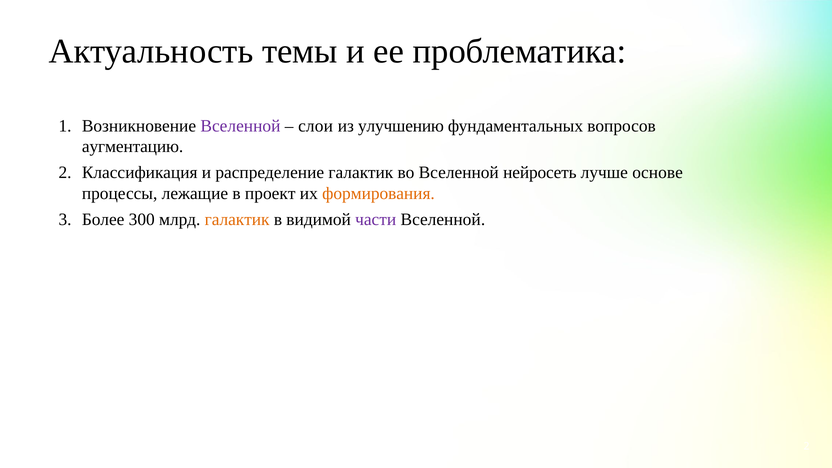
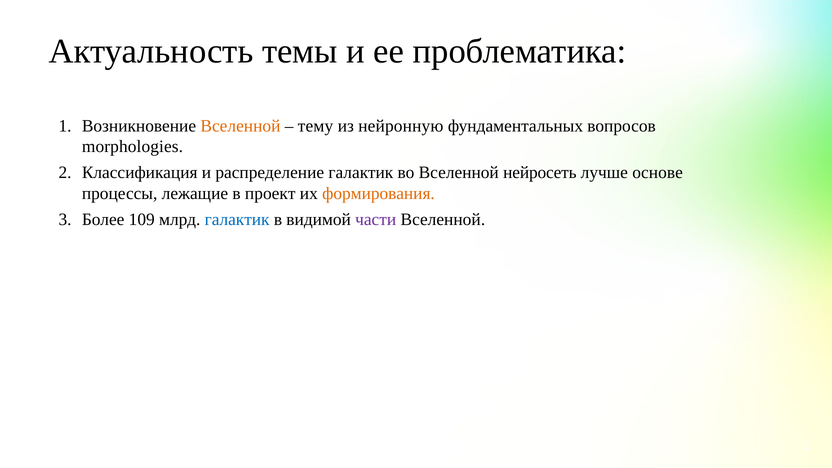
Вселенной colour: purple -> orange (240, 126)
слои: слои -> тему (316, 126)
улучшению: улучшению -> нейронную (401, 126)
аугментацию: аугментацию -> morphologies (132, 147)
300: 300 -> 109 (142, 219)
галактик colour: orange -> blue (237, 219)
